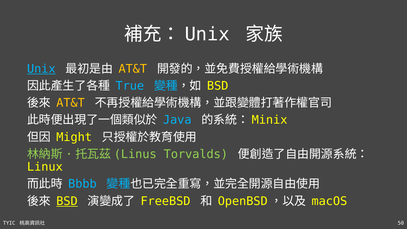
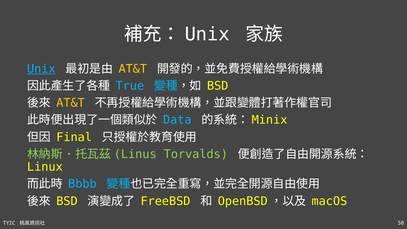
Java: Java -> Data (177, 120)
Might: Might -> Final (74, 137)
BSD underline: present -> none (67, 201)
